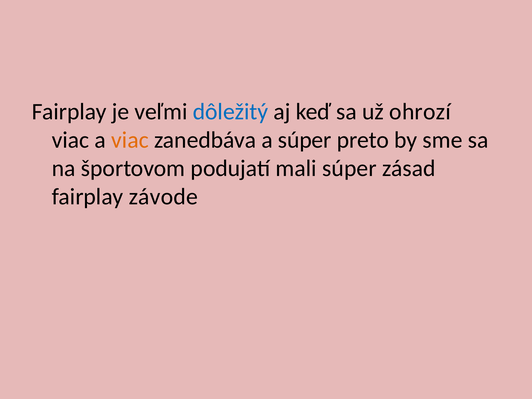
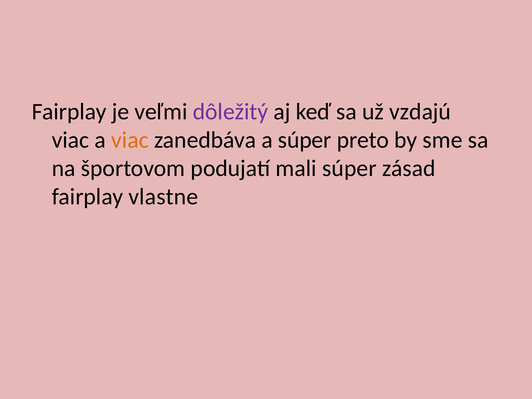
dôležitý colour: blue -> purple (230, 112)
ohrozí: ohrozí -> vzdajú (420, 112)
závode: závode -> vlastne (163, 197)
